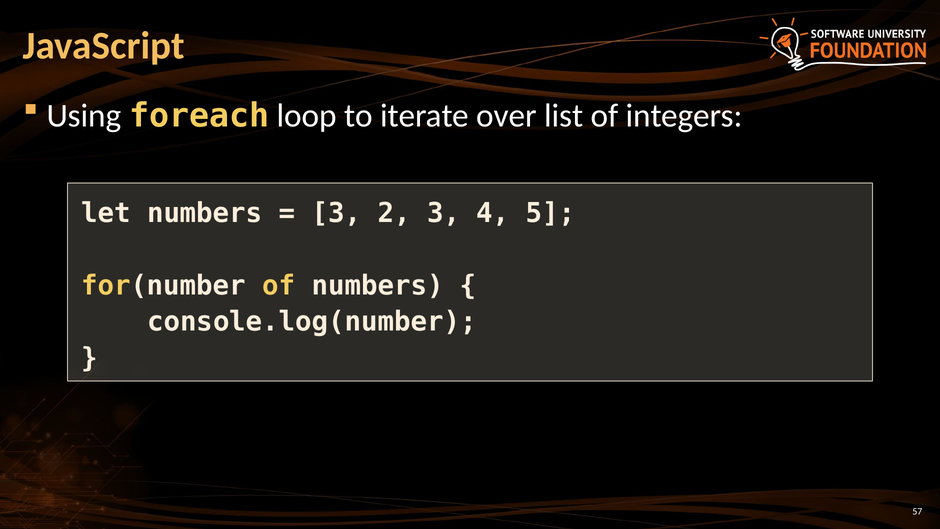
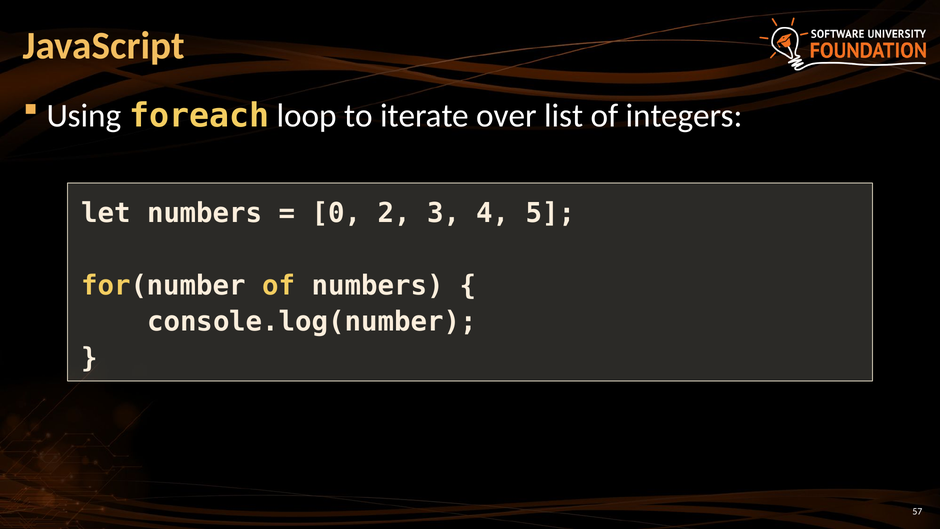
3: 3 -> 0 (336, 213)
